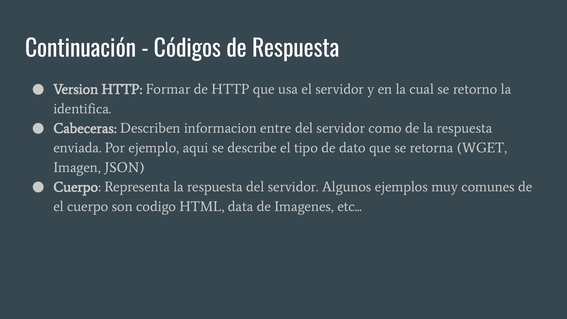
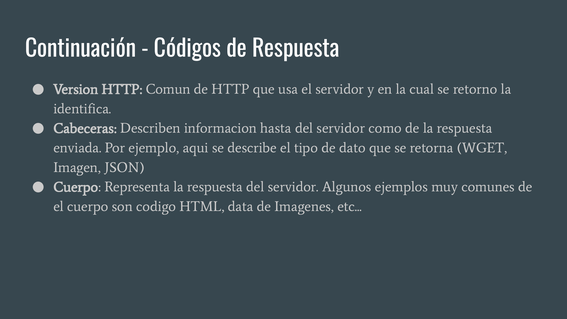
Formar: Formar -> Comun (168, 89)
entre: entre -> hasta (276, 128)
